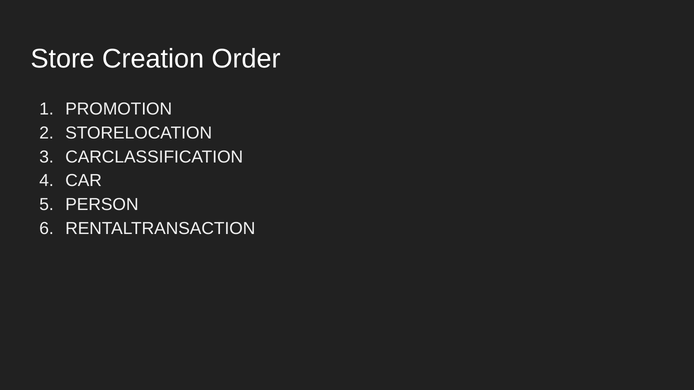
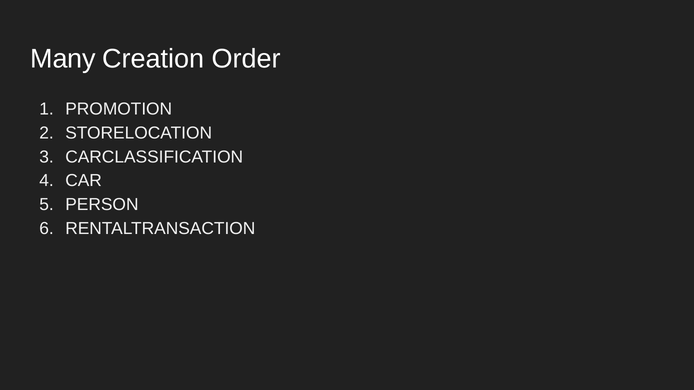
Store: Store -> Many (63, 59)
